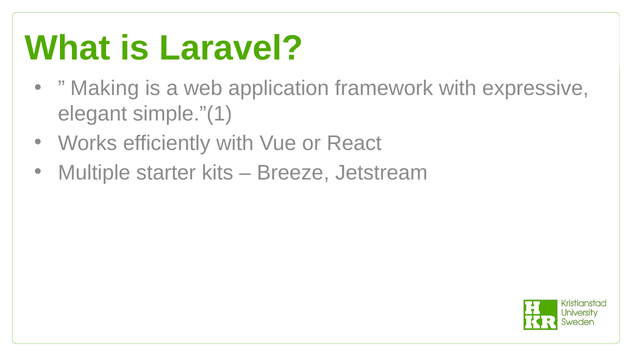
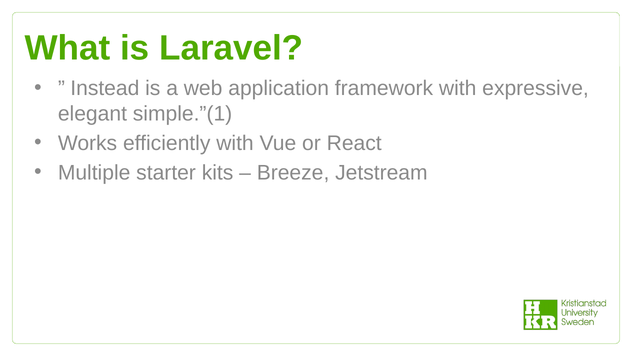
Making: Making -> Instead (105, 88)
